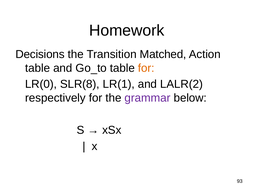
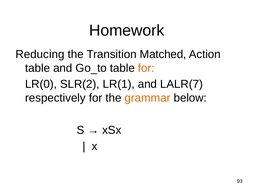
Decisions: Decisions -> Reducing (40, 54)
SLR(8: SLR(8 -> SLR(2 (80, 84)
LALR(2: LALR(2 -> LALR(7 (182, 84)
grammar colour: purple -> orange (148, 98)
